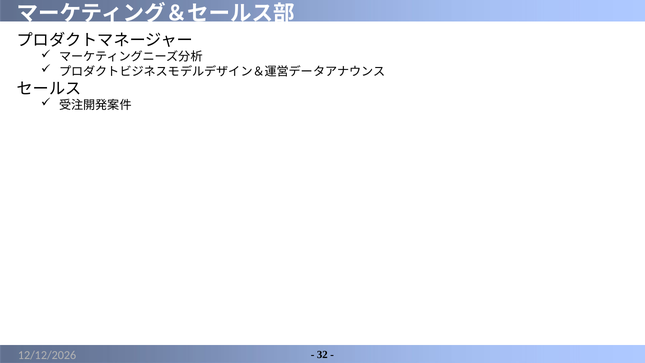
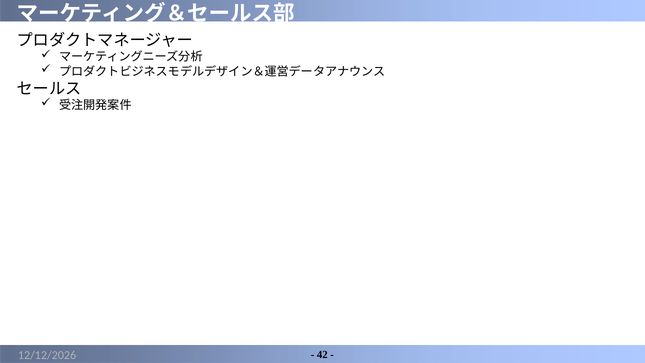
32: 32 -> 42 (322, 355)
